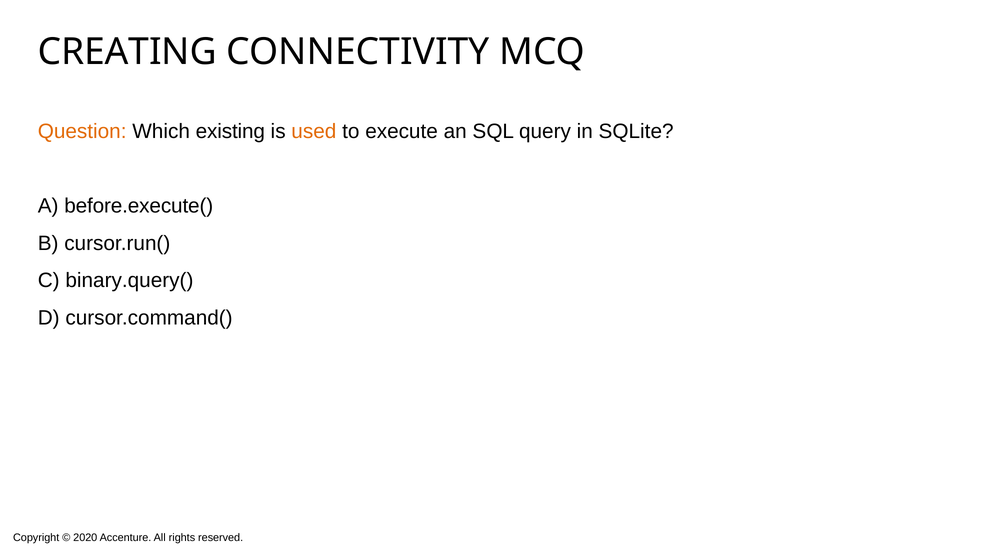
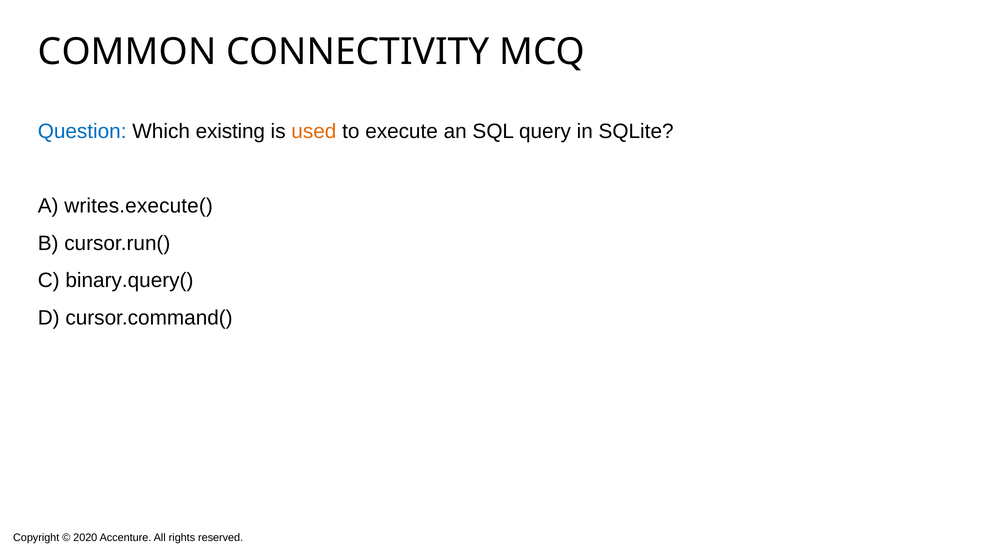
CREATING: CREATING -> COMMON (127, 52)
Question colour: orange -> blue (82, 131)
before.execute(: before.execute( -> writes.execute( (139, 206)
